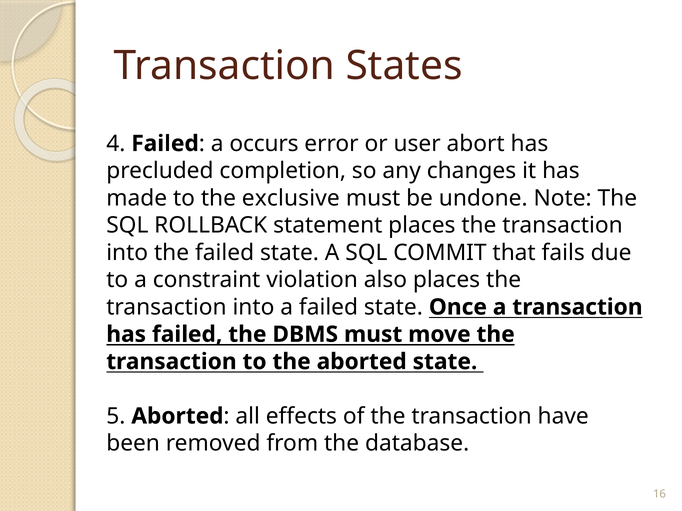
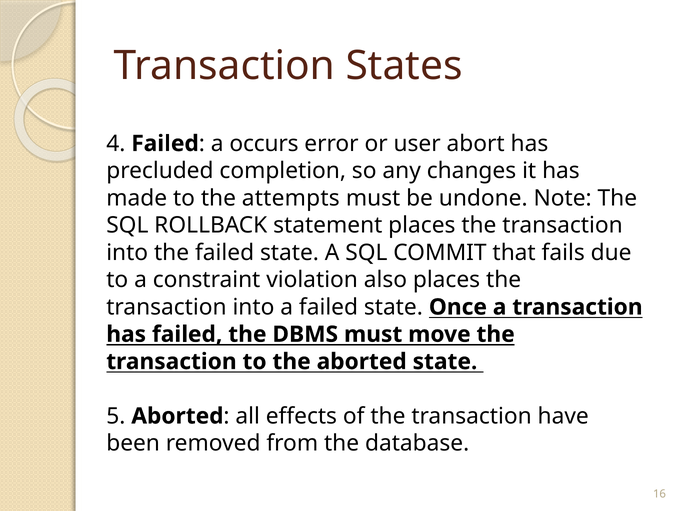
exclusive: exclusive -> attempts (291, 198)
